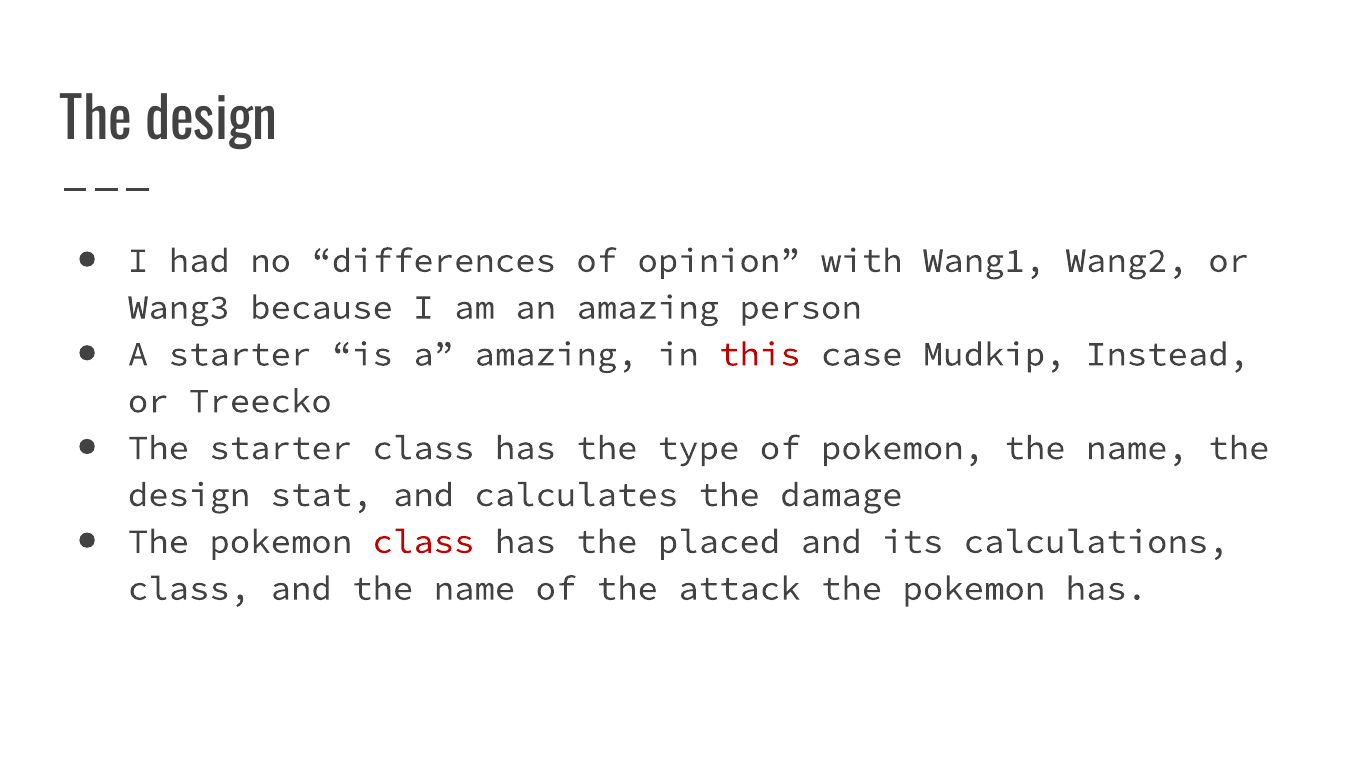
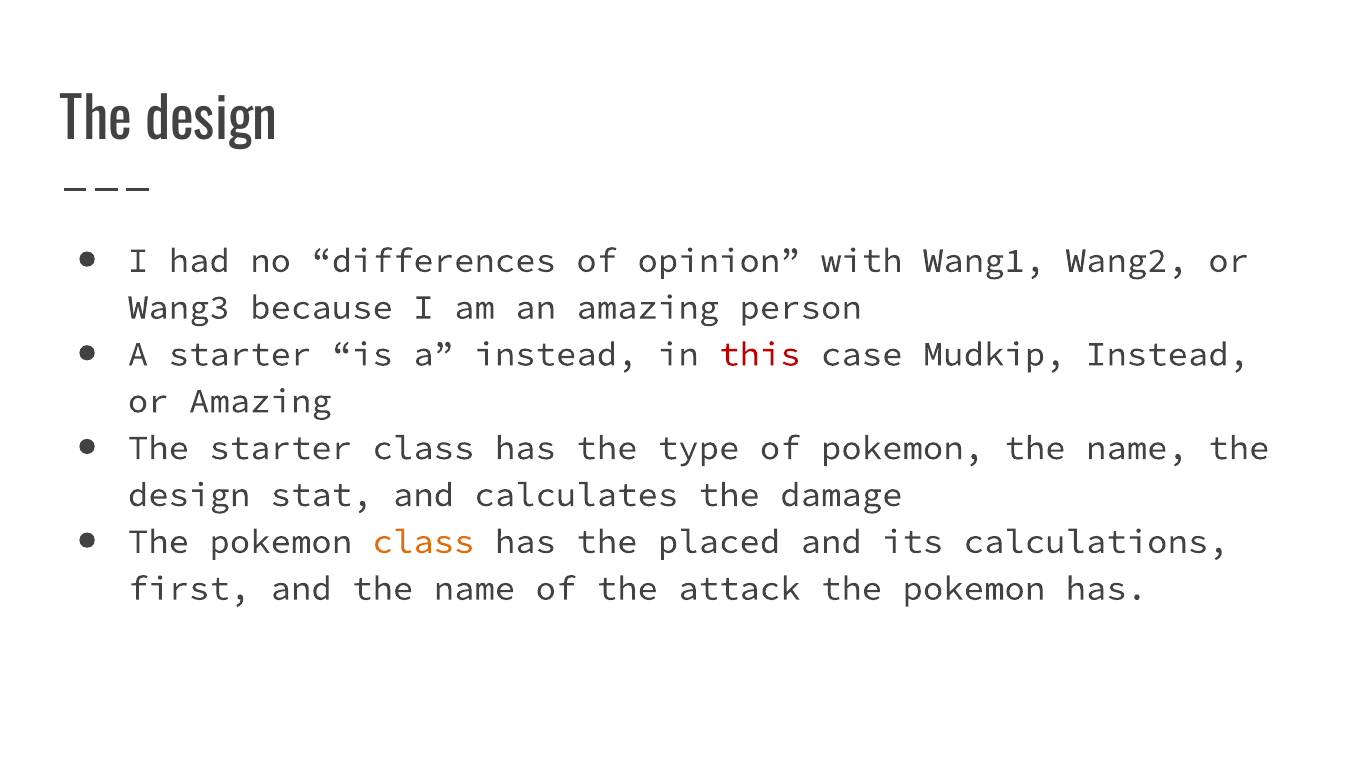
a amazing: amazing -> instead (556, 354)
or Treecko: Treecko -> Amazing (260, 401)
class colour: red -> orange (423, 542)
class: class -> first (189, 589)
